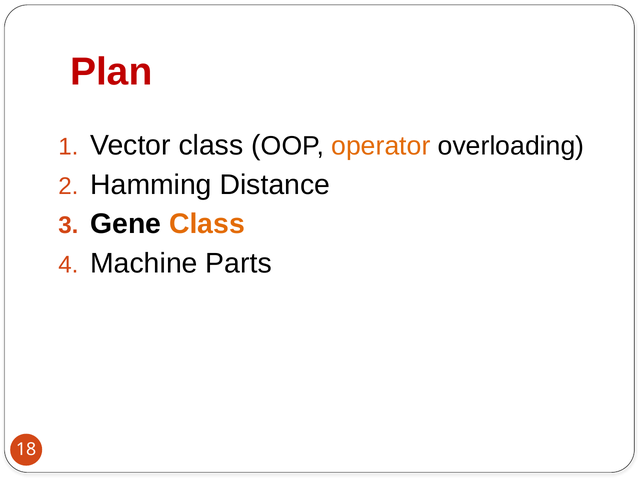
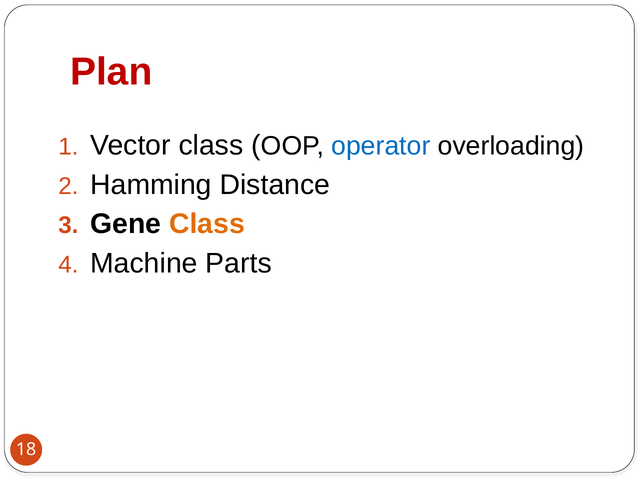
operator colour: orange -> blue (381, 146)
